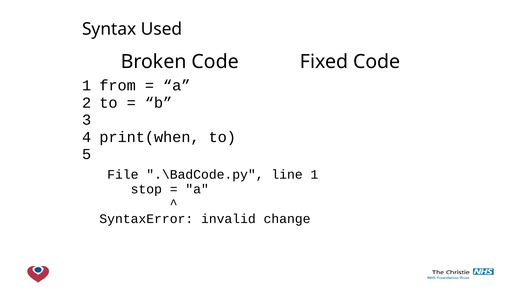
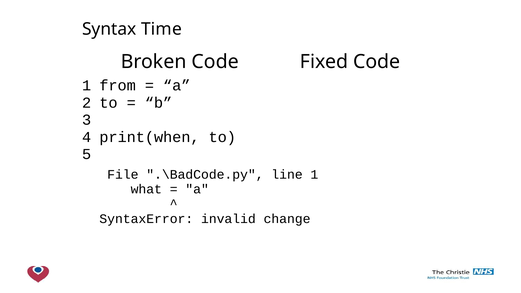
Used: Used -> Time (161, 29)
stop: stop -> what (146, 189)
